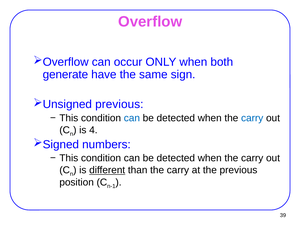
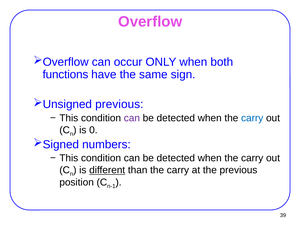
generate: generate -> functions (65, 75)
can colour: blue -> purple (132, 118)
4: 4 -> 0 (93, 130)
